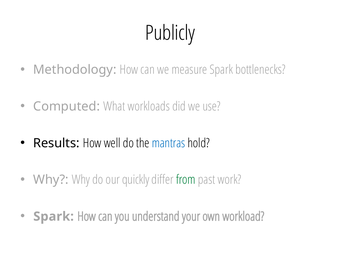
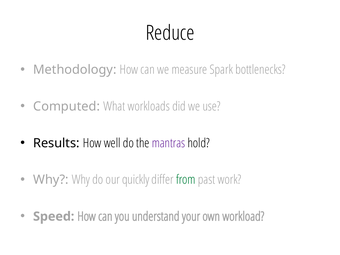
Publicly: Publicly -> Reduce (170, 33)
mantras colour: blue -> purple (168, 143)
Spark: Spark -> Speed (54, 216)
